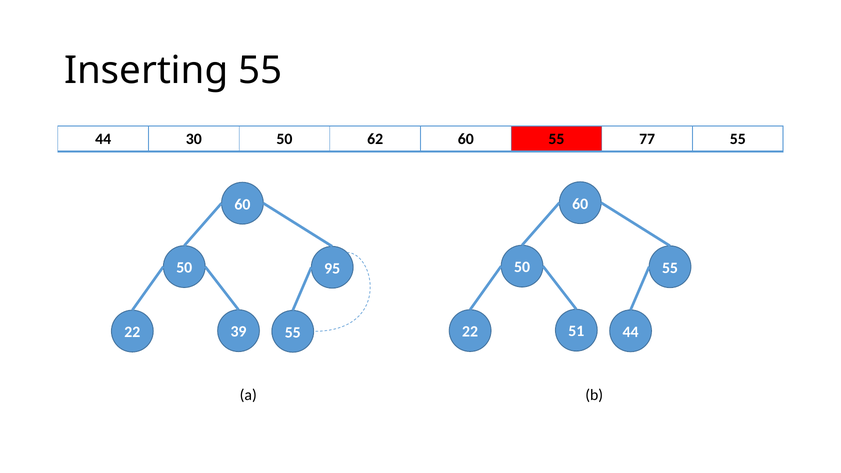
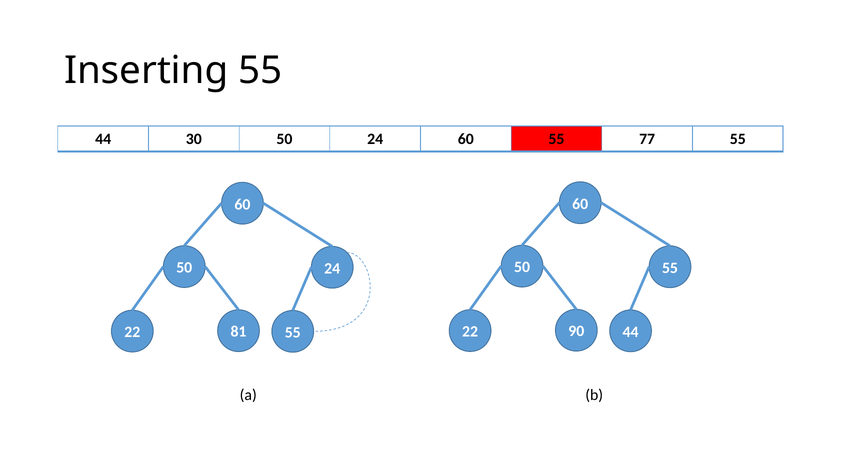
30 50 62: 62 -> 24 (375, 139)
95: 95 -> 24 (332, 268)
51: 51 -> 90 (576, 331)
39: 39 -> 81 (238, 332)
